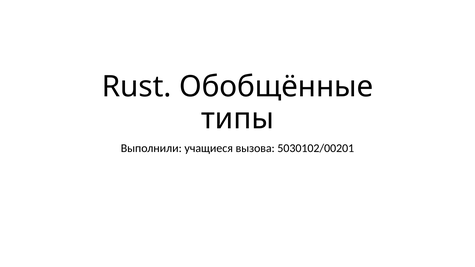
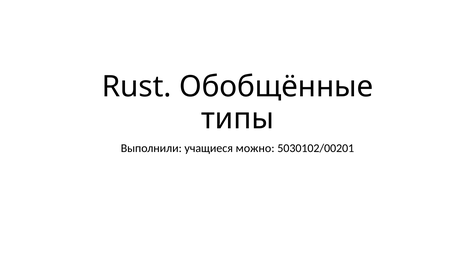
вызова: вызова -> можно (255, 148)
